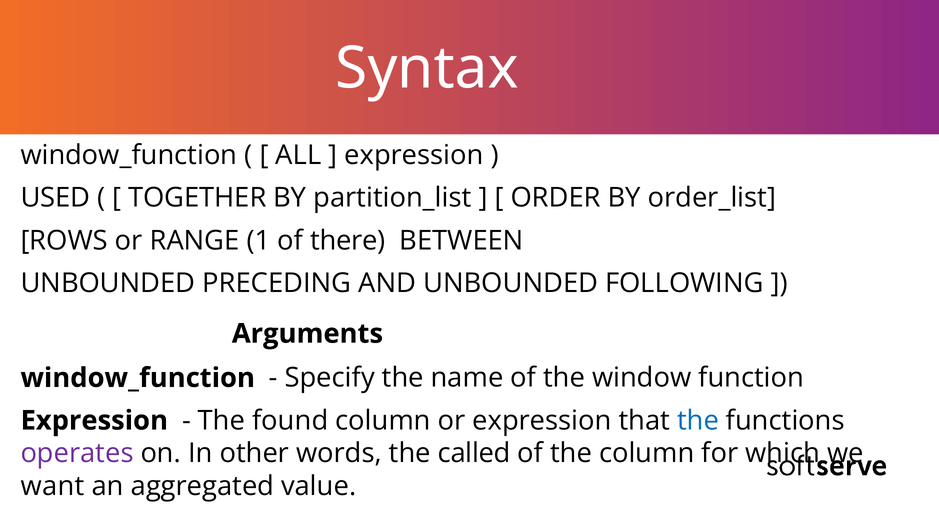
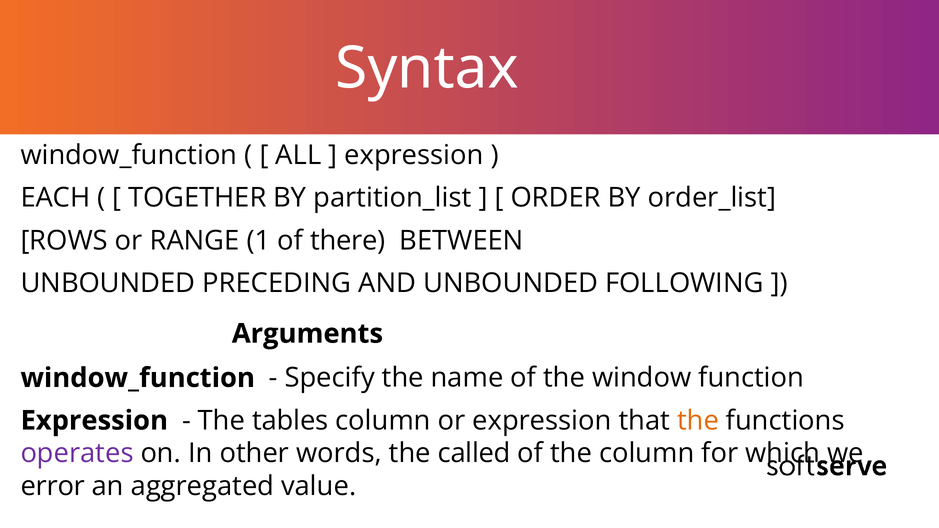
USED: USED -> EACH (55, 198)
found: found -> tables (290, 421)
the colour: blue -> orange (698, 421)
want: want -> error (53, 486)
